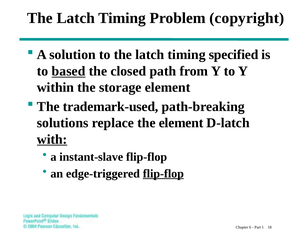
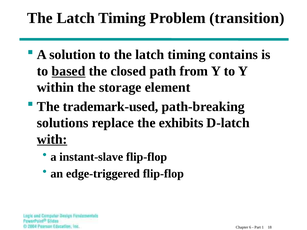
copyright: copyright -> transition (247, 18)
specified: specified -> contains (233, 55)
the element: element -> exhibits (181, 123)
flip-flop underline: present -> none (163, 174)
